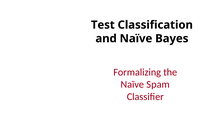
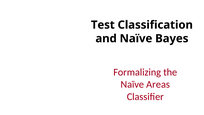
Spam: Spam -> Areas (158, 84)
